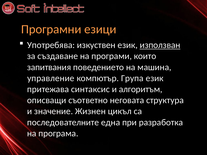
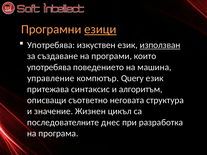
езици underline: none -> present (100, 29)
запитвания: запитвания -> употребява (49, 67)
Група: Група -> Query (132, 78)
една: една -> днес (111, 123)
